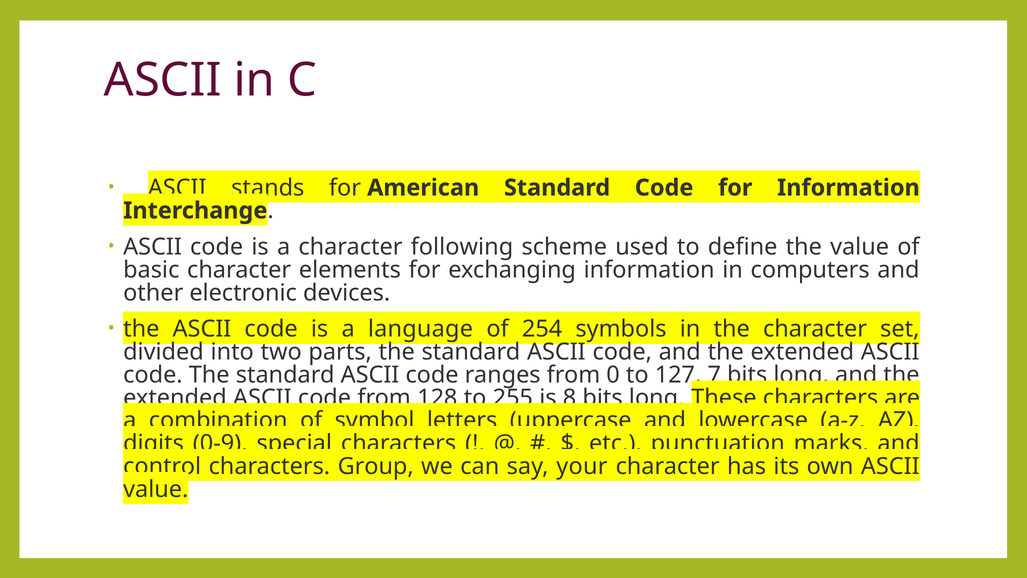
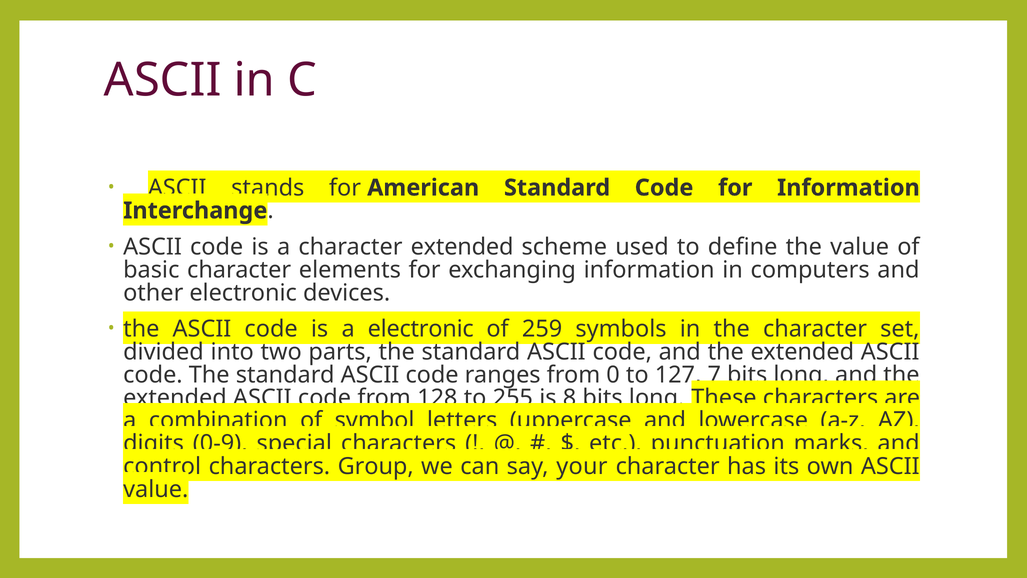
character following: following -> extended (462, 247)
a language: language -> electronic (421, 329)
254: 254 -> 259 (542, 329)
